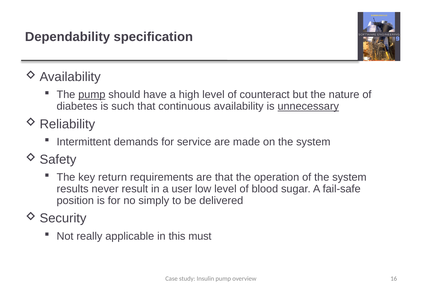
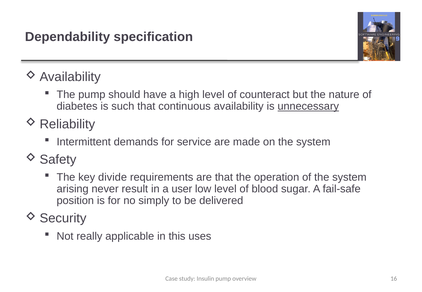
pump underline: present -> none (92, 95)
return: return -> divide (113, 177)
results: results -> arising (73, 189)
must: must -> uses (200, 236)
